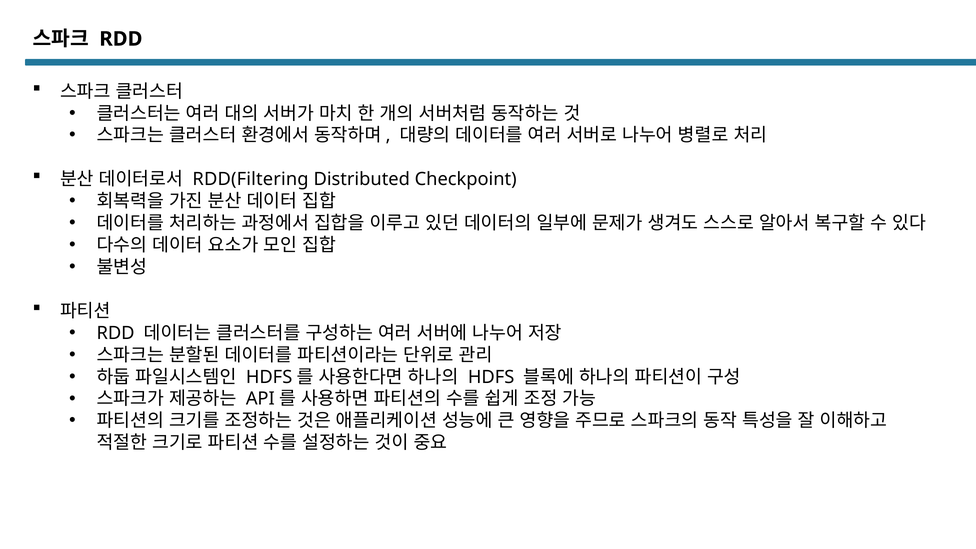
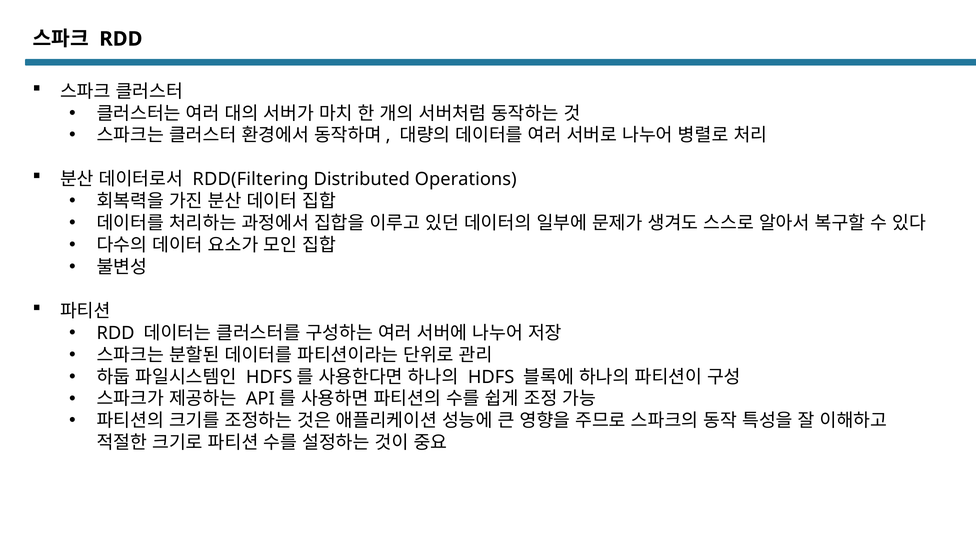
Checkpoint: Checkpoint -> Operations (466, 179)
